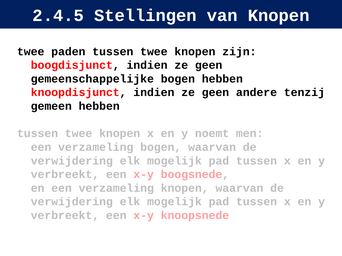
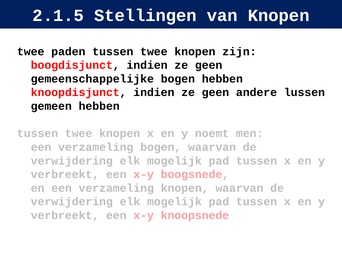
2.4.5: 2.4.5 -> 2.1.5 (58, 15)
tenzij: tenzij -> lussen (304, 93)
